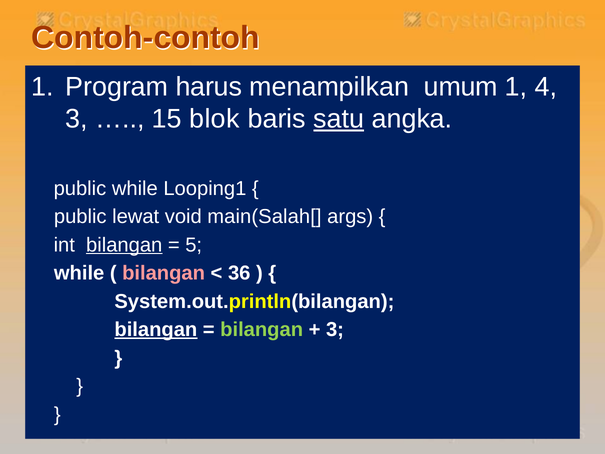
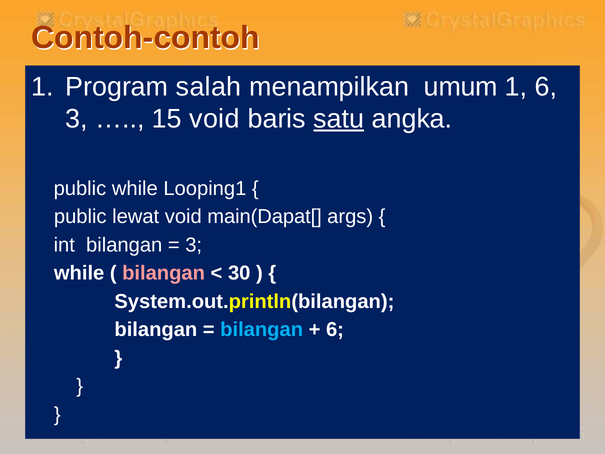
harus: harus -> salah (209, 87)
1 4: 4 -> 6 (546, 87)
15 blok: blok -> void (215, 119)
main(Salah[: main(Salah[ -> main(Dapat[ (265, 217)
bilangan underline: present -> none (124, 245)
5: 5 -> 3 (194, 245)
36: 36 -> 30 (239, 273)
bilangan underline: present -> none (156, 329)
bilangan colour: light green -> light blue (262, 329)
3: 3 -> 6 (335, 329)
